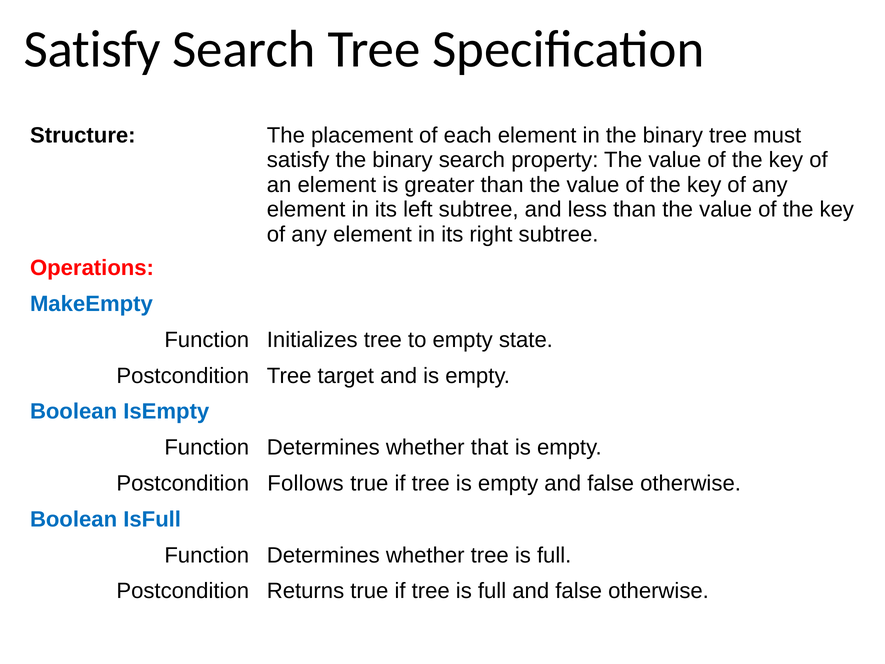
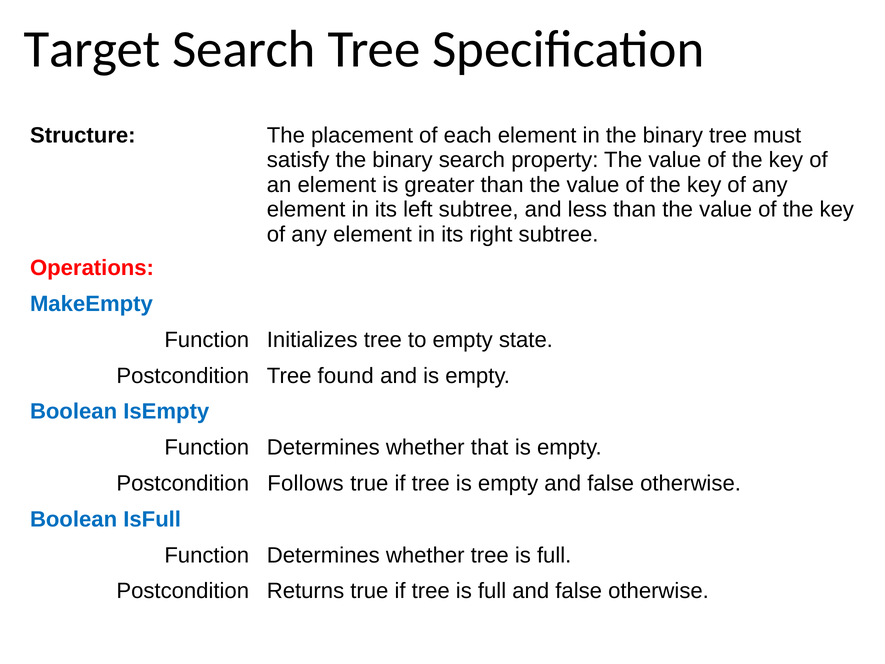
Satisfy: Satisfy -> Target (92, 49)
target: target -> found (346, 376)
